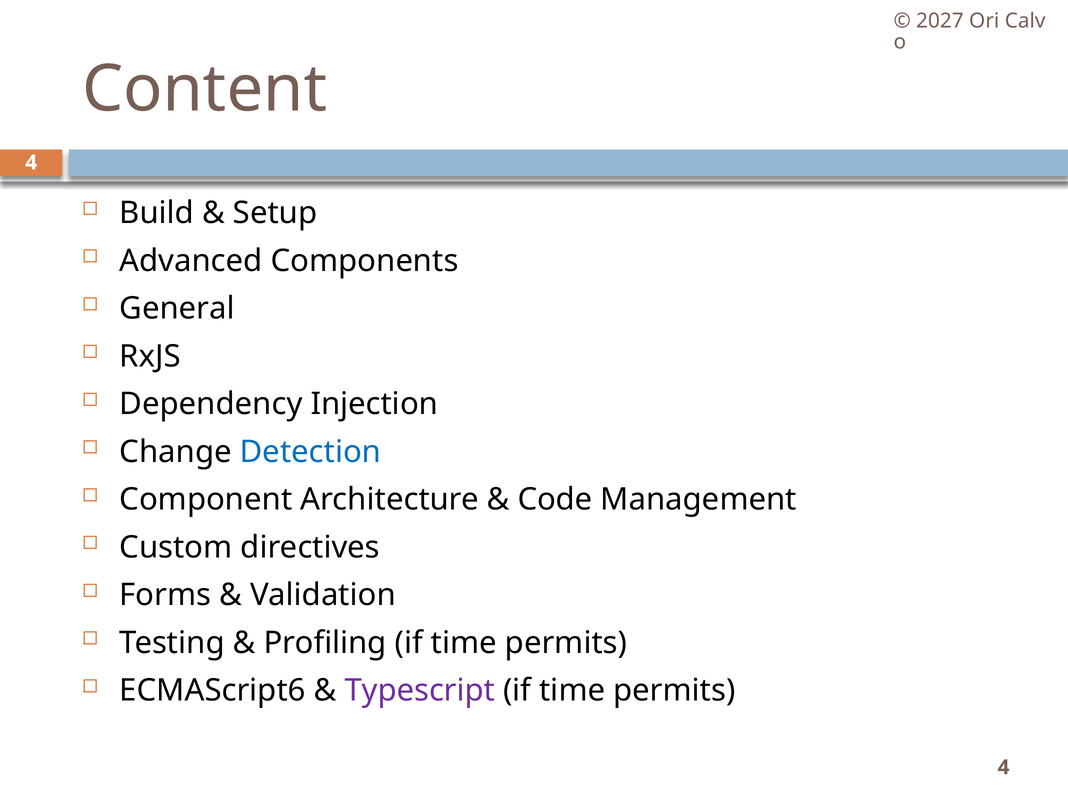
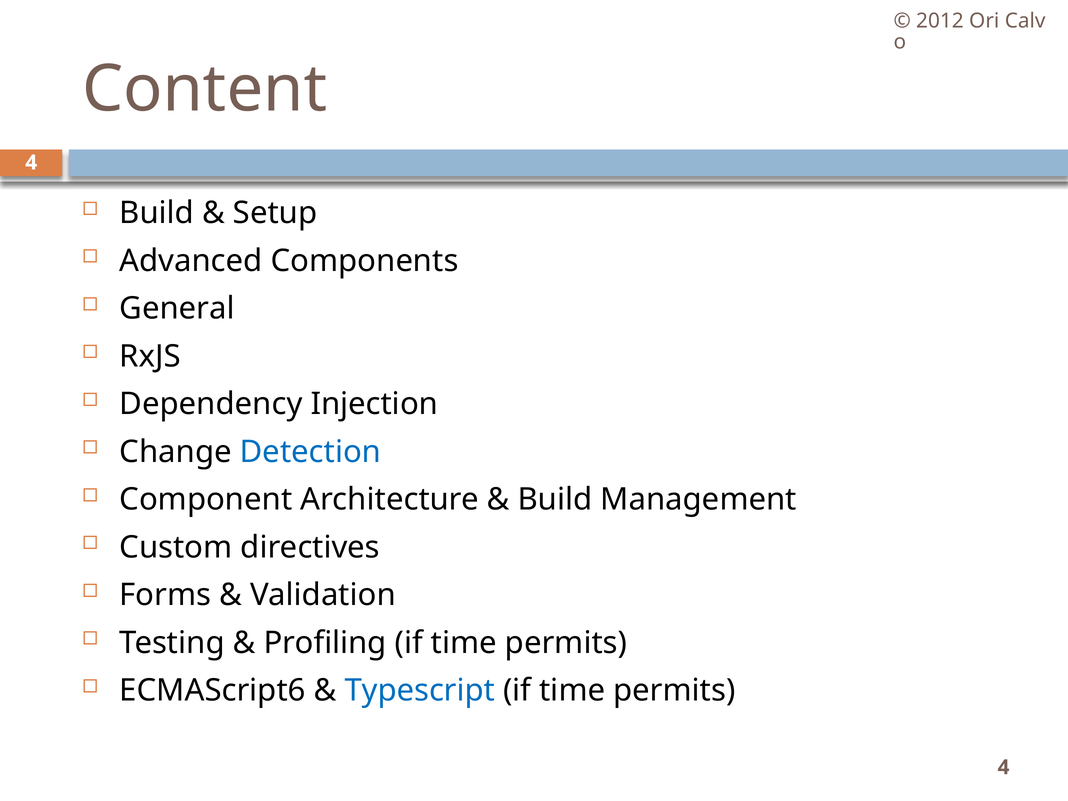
2027: 2027 -> 2012 (940, 21)
Code: Code -> Build (555, 500)
Typescript colour: purple -> blue (420, 691)
